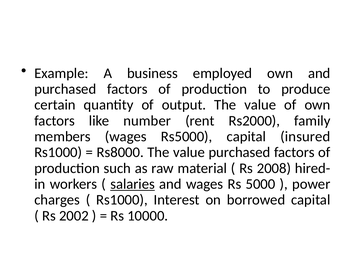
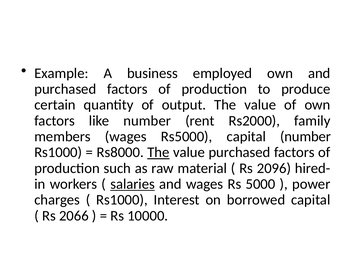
capital insured: insured -> number (305, 137)
The underline: none -> present (158, 152)
2008: 2008 -> 2096 (274, 168)
2002: 2002 -> 2066 (74, 216)
